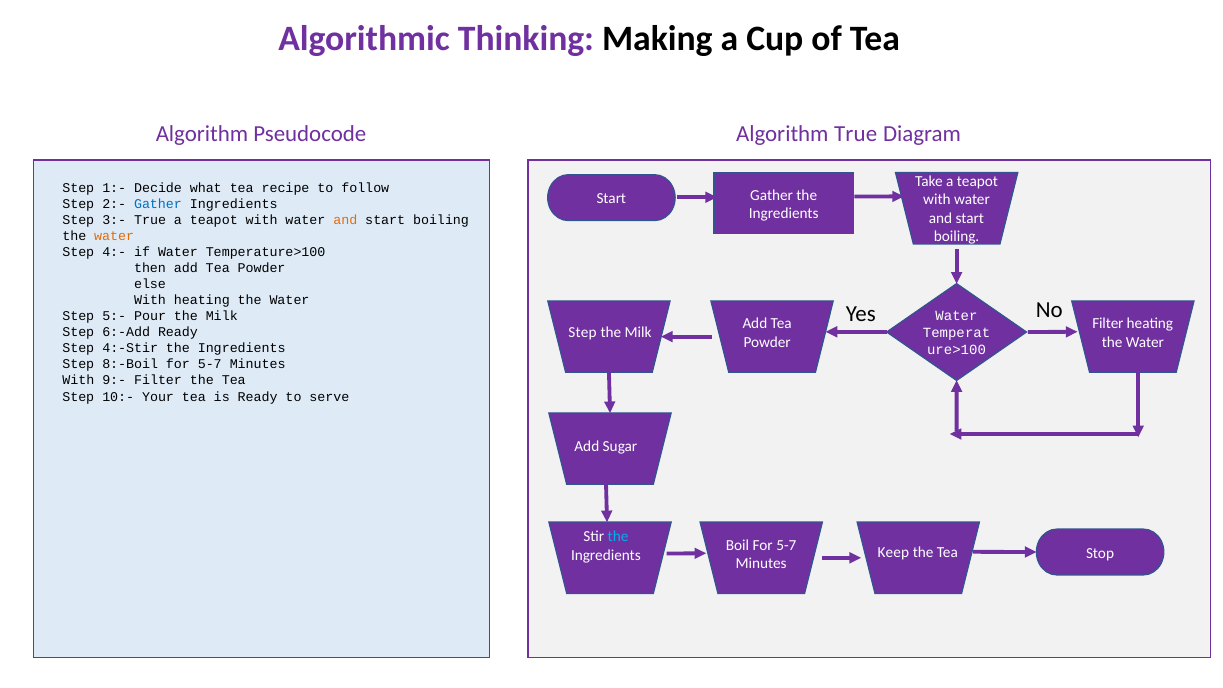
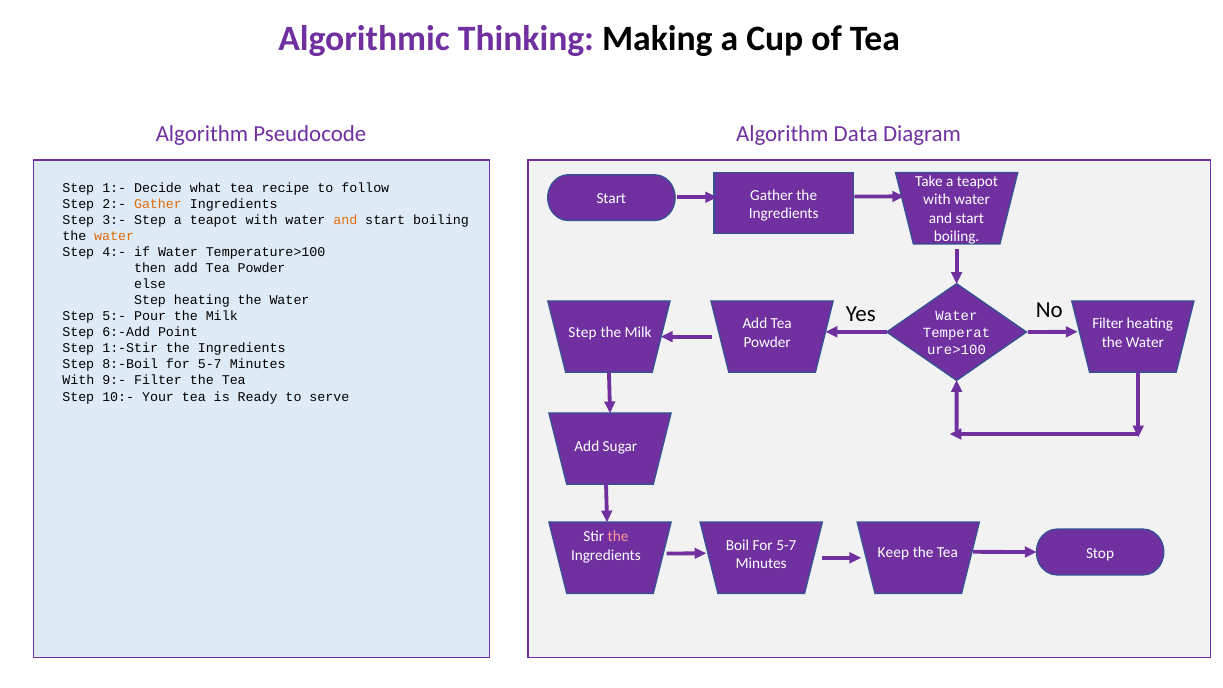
Algorithm True: True -> Data (856, 134)
Gather colour: blue -> orange (158, 204)
3:- True: True -> Step (150, 220)
With: With -> Step (150, 300)
6:-Add Ready: Ready -> Point (178, 332)
4:-Stir: 4:-Stir -> 1:-Stir (130, 348)
the colour: light blue -> pink (618, 537)
